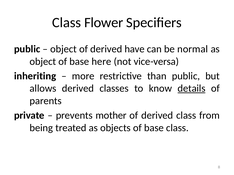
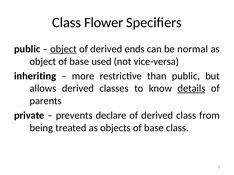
object underline: none -> present (63, 49)
have: have -> ends (135, 49)
here: here -> used (101, 62)
mother: mother -> declare (111, 116)
